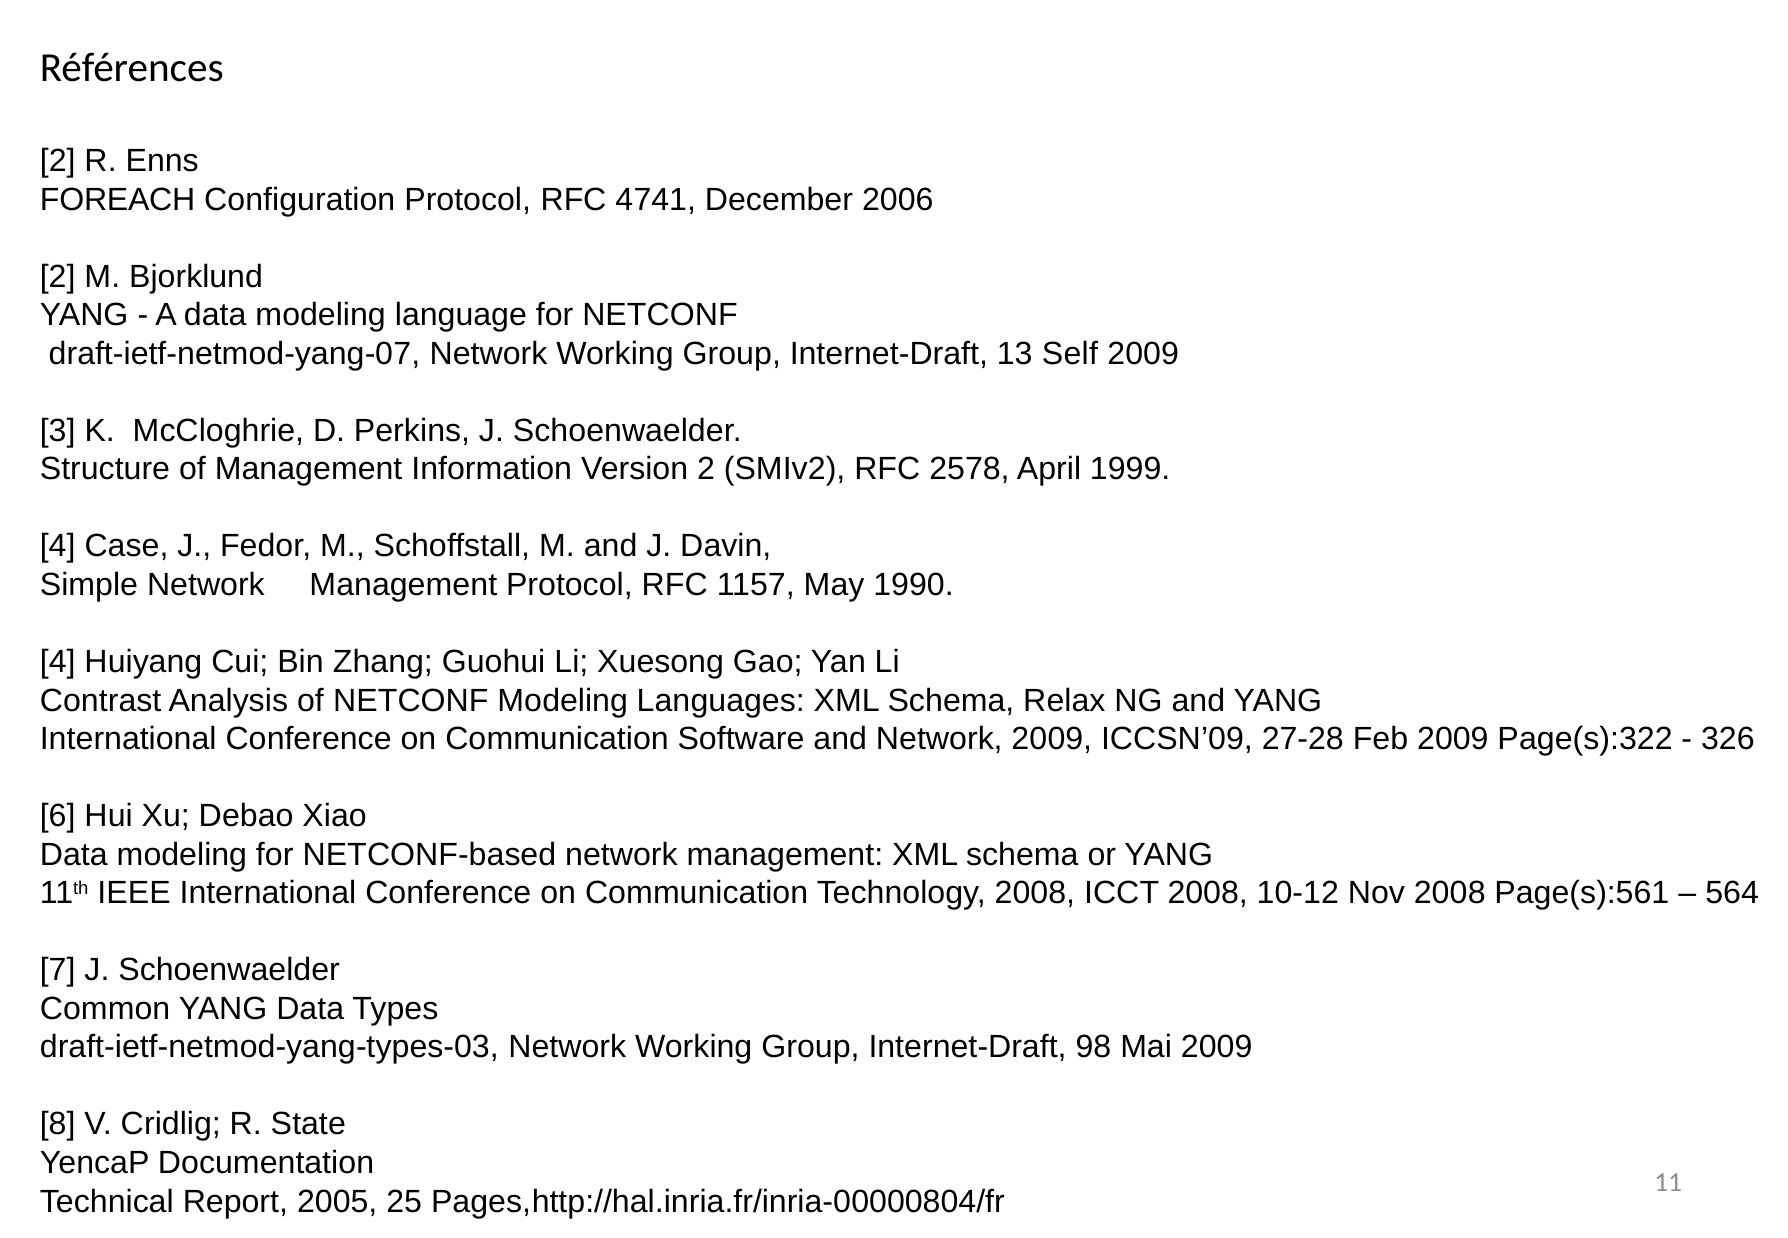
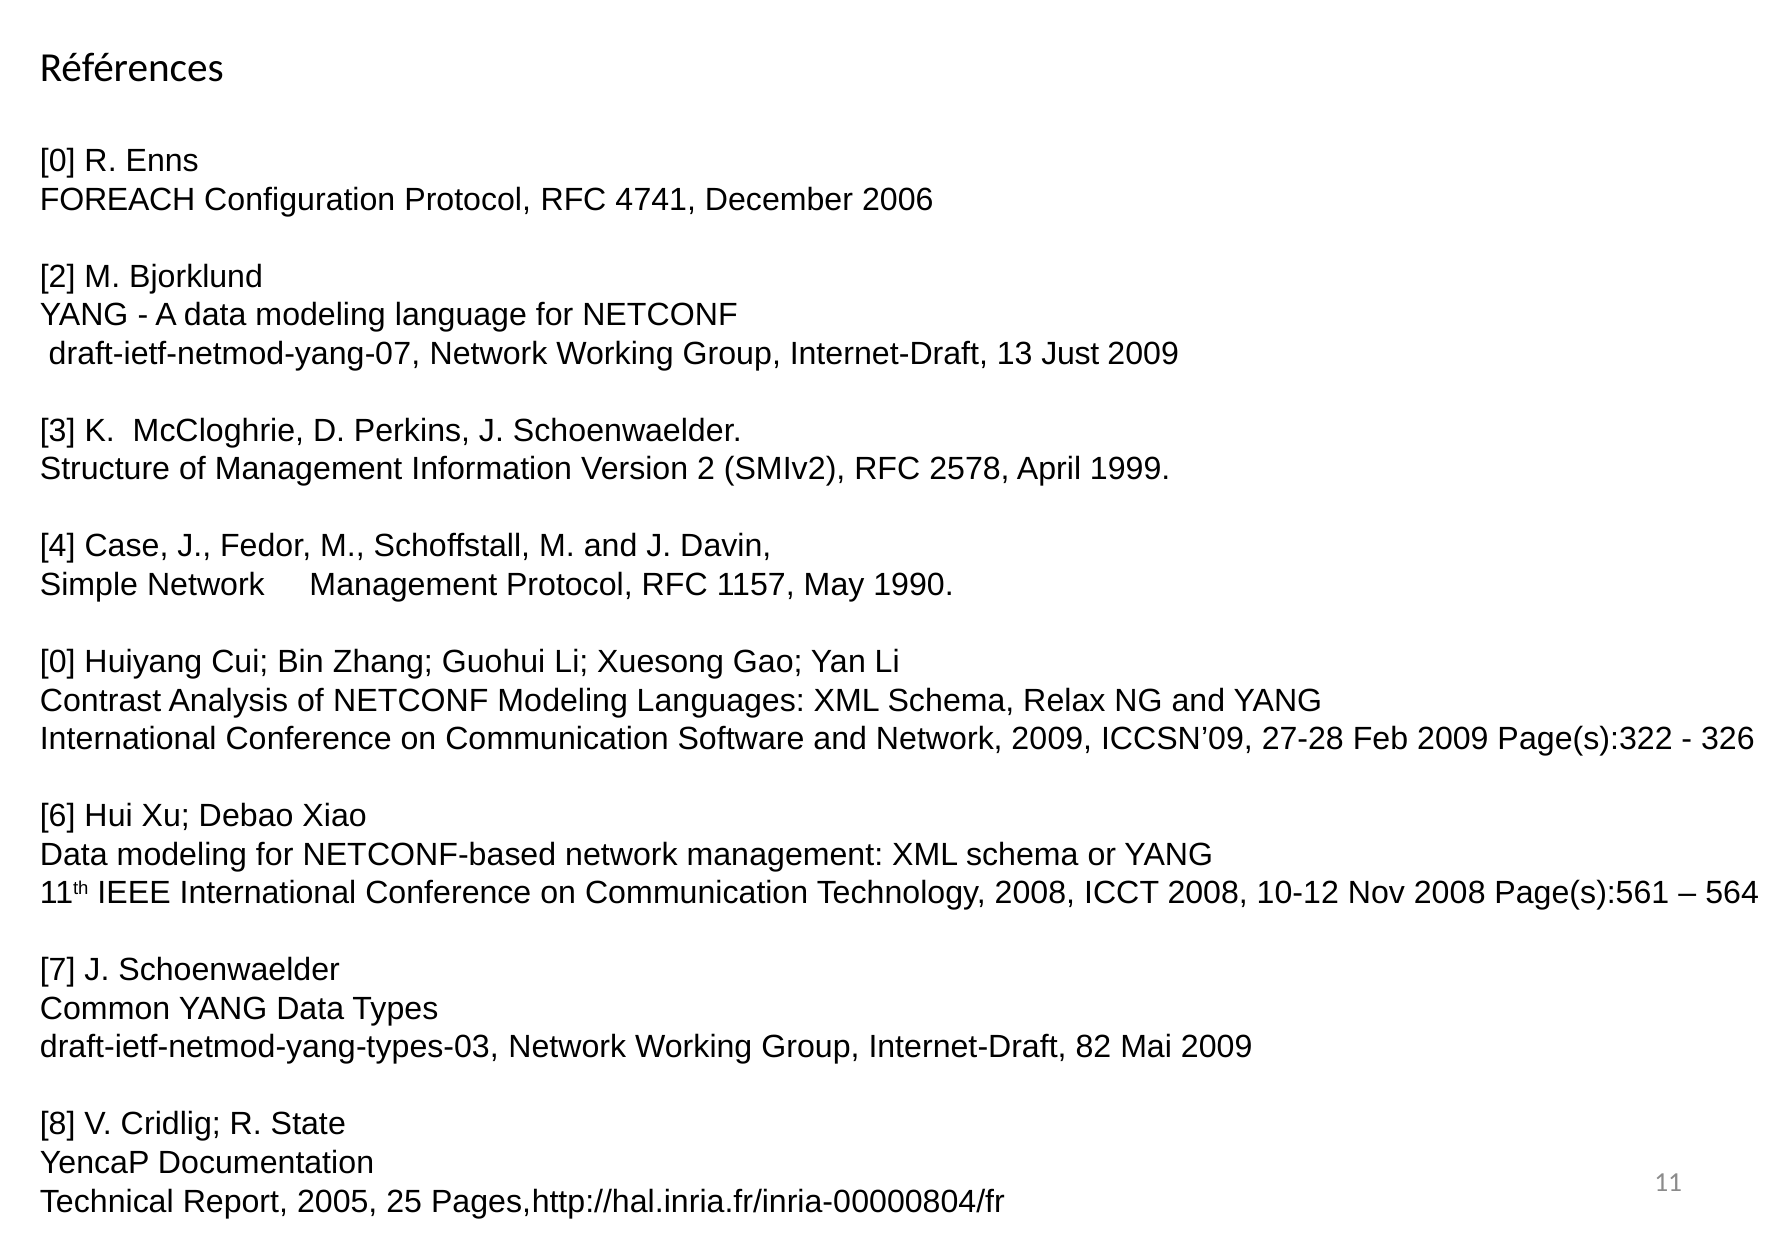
2: 2 -> 0 (58, 161)
Self: Self -> Just (1070, 354)
4: 4 -> 0 (58, 662)
98: 98 -> 82 (1093, 1047)
